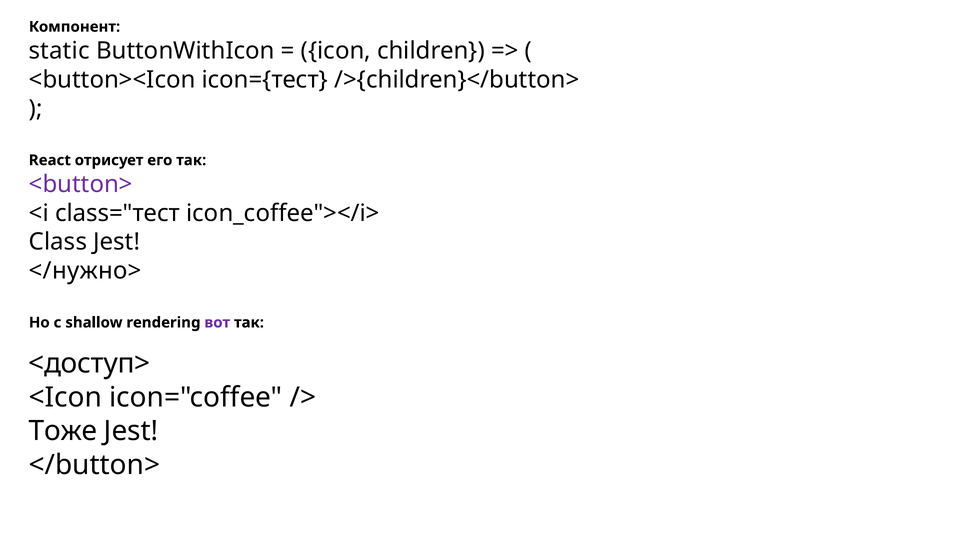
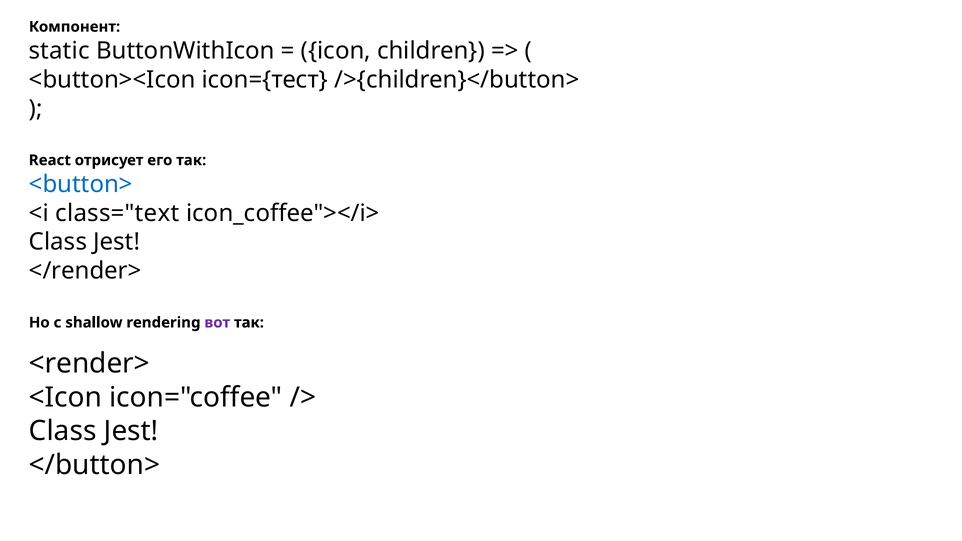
<button> colour: purple -> blue (81, 184)
class="тест: class="тест -> class="text (117, 213)
</нужно>: </нужно> -> </render> (85, 271)
<доступ>: <доступ> -> <render> (89, 364)
Тоже: Тоже -> Class (63, 431)
